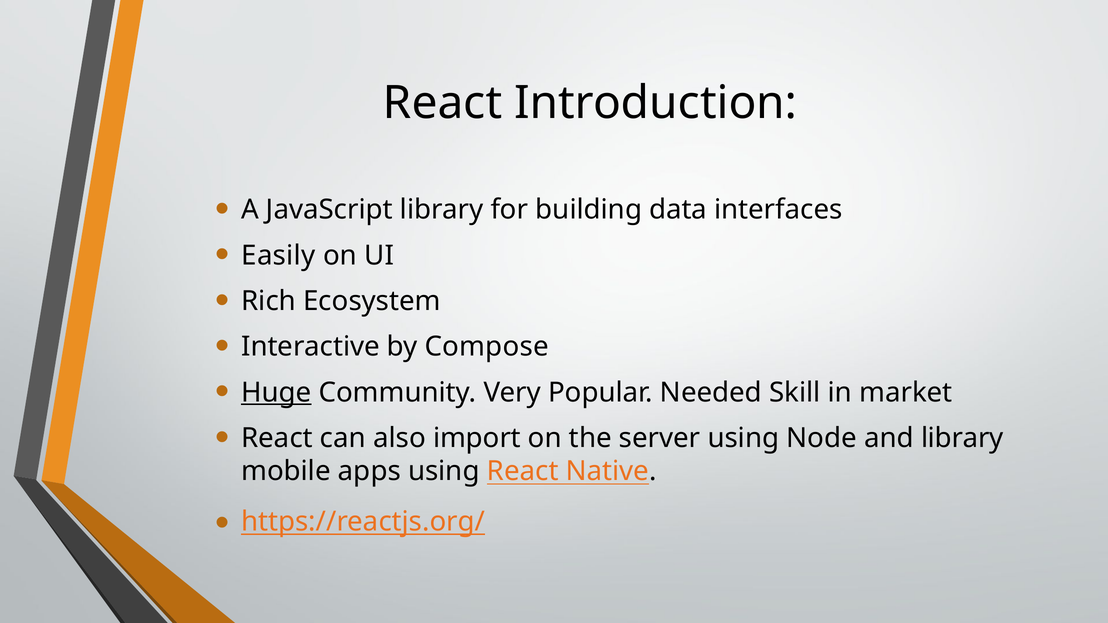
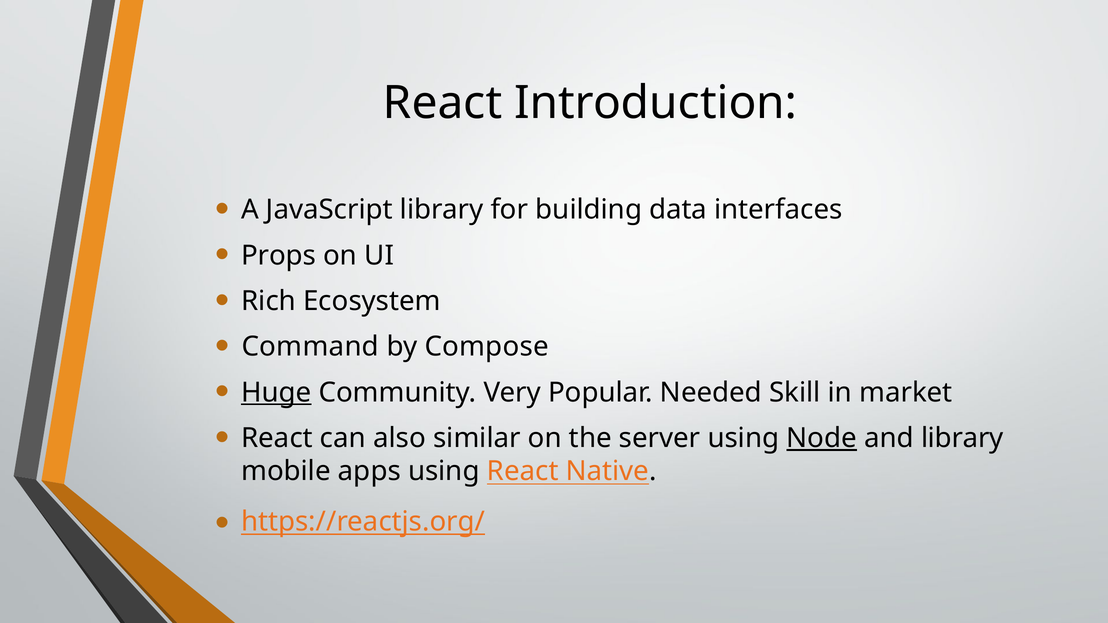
Easily: Easily -> Props (279, 255)
Interactive: Interactive -> Command (310, 347)
import: import -> similar (477, 438)
Node underline: none -> present (822, 438)
